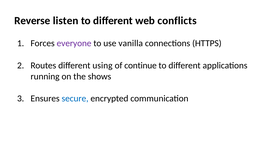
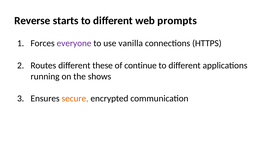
listen: listen -> starts (66, 21)
conflicts: conflicts -> prompts (177, 21)
using: using -> these (103, 65)
secure colour: blue -> orange (75, 99)
